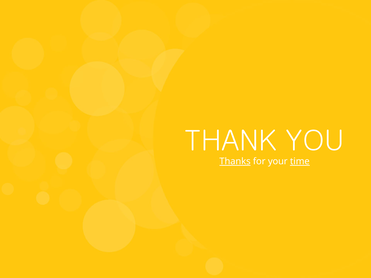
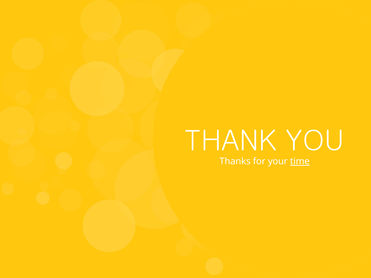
Thanks underline: present -> none (235, 162)
